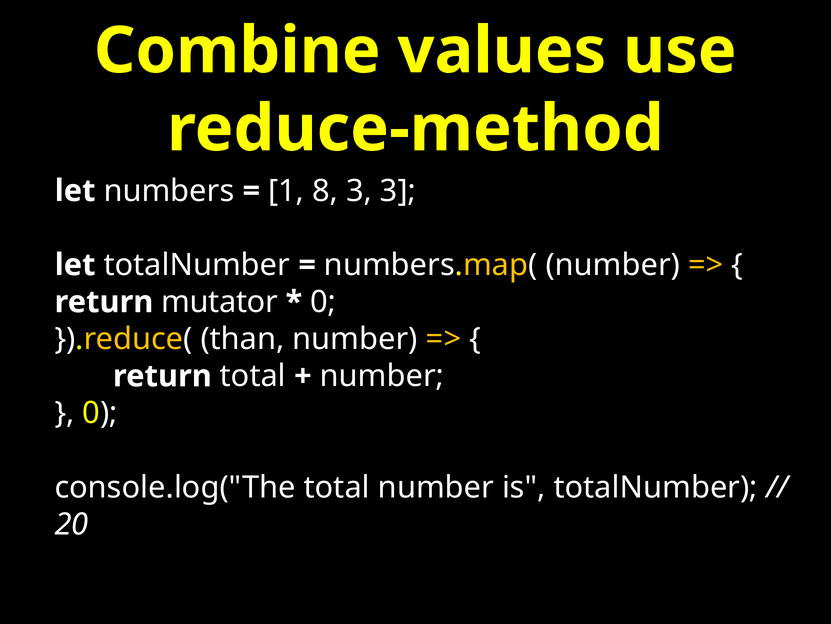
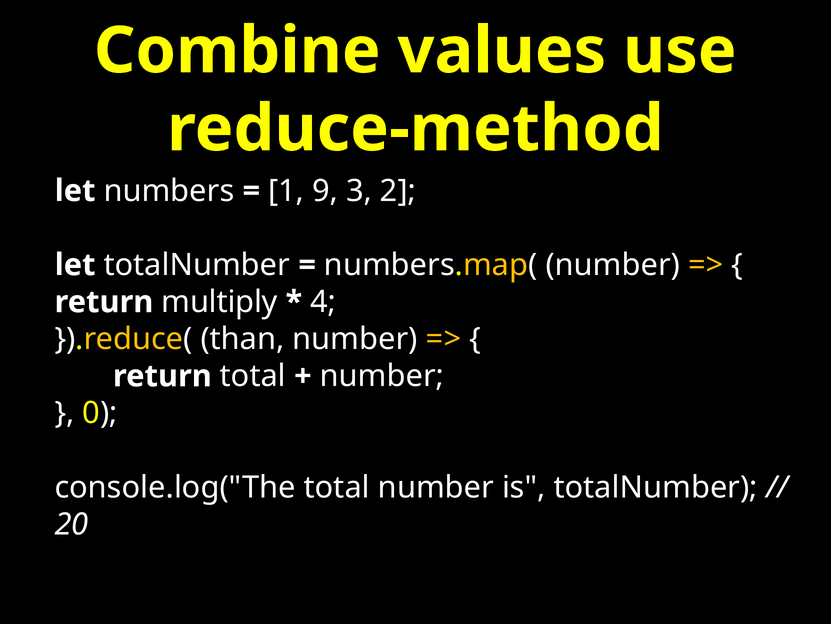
8: 8 -> 9 (325, 191)
3 3: 3 -> 2 (398, 191)
mutator: mutator -> multiply (219, 302)
0: 0 -> 4 (323, 302)
